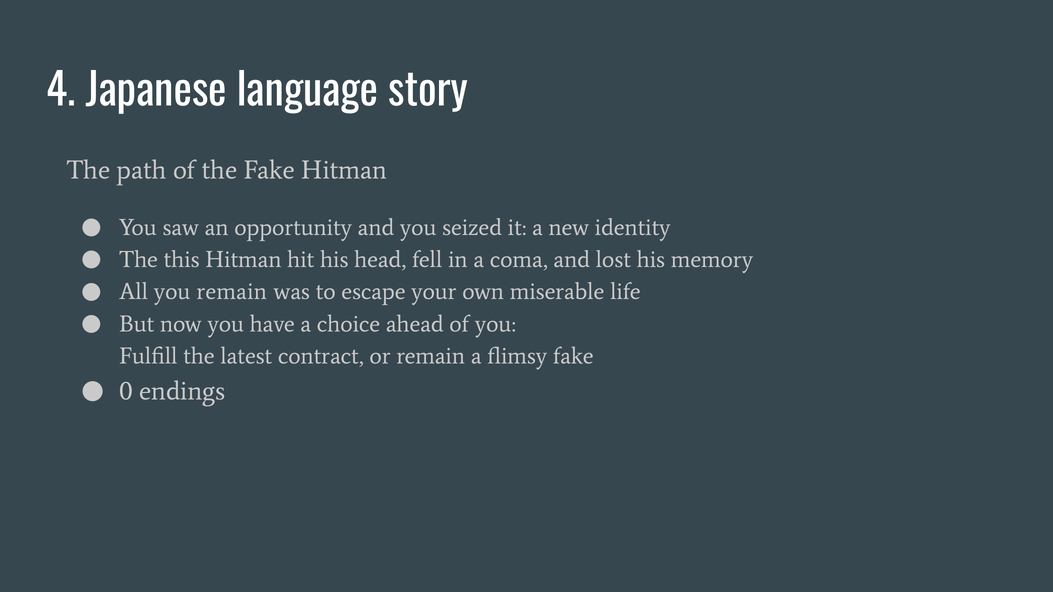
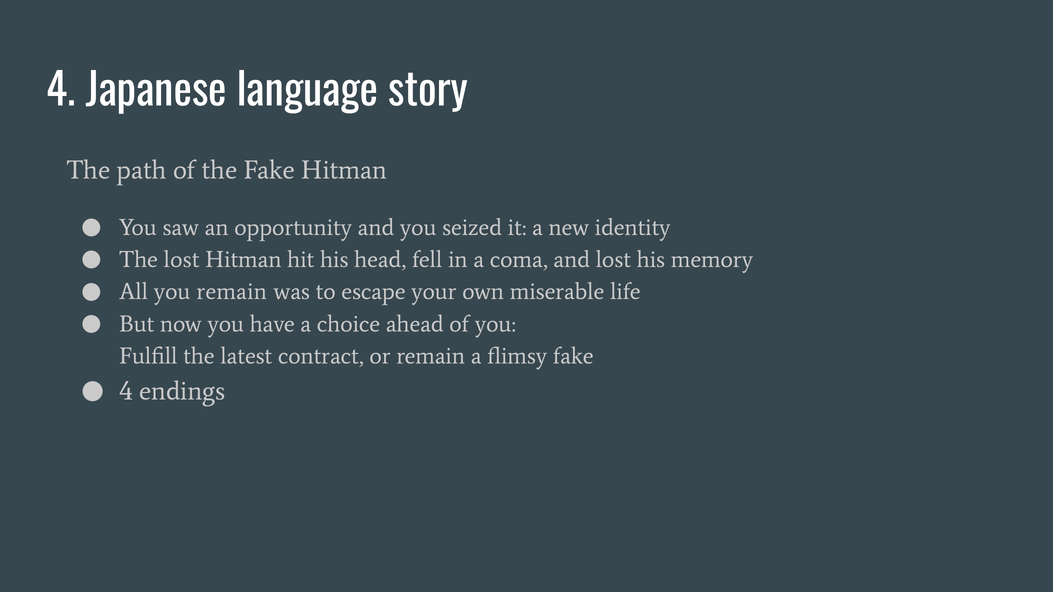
The this: this -> lost (182, 260)
0: 0 -> 4 (126, 391)
